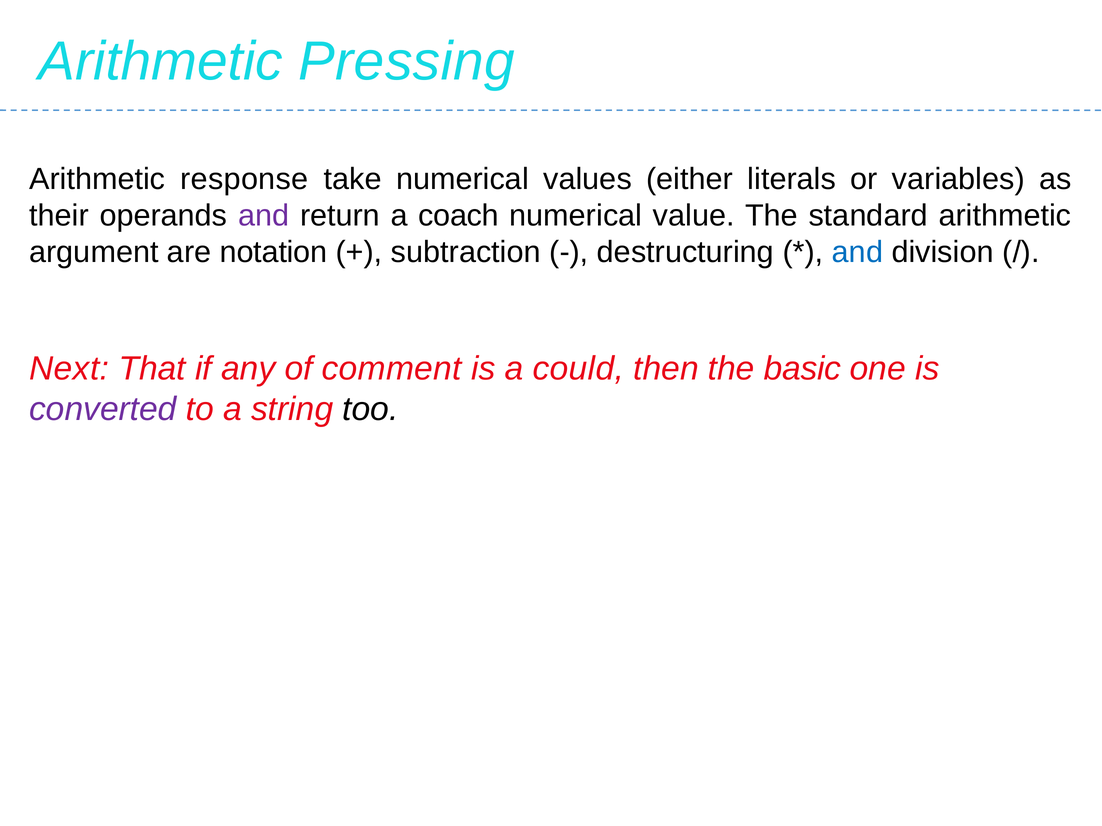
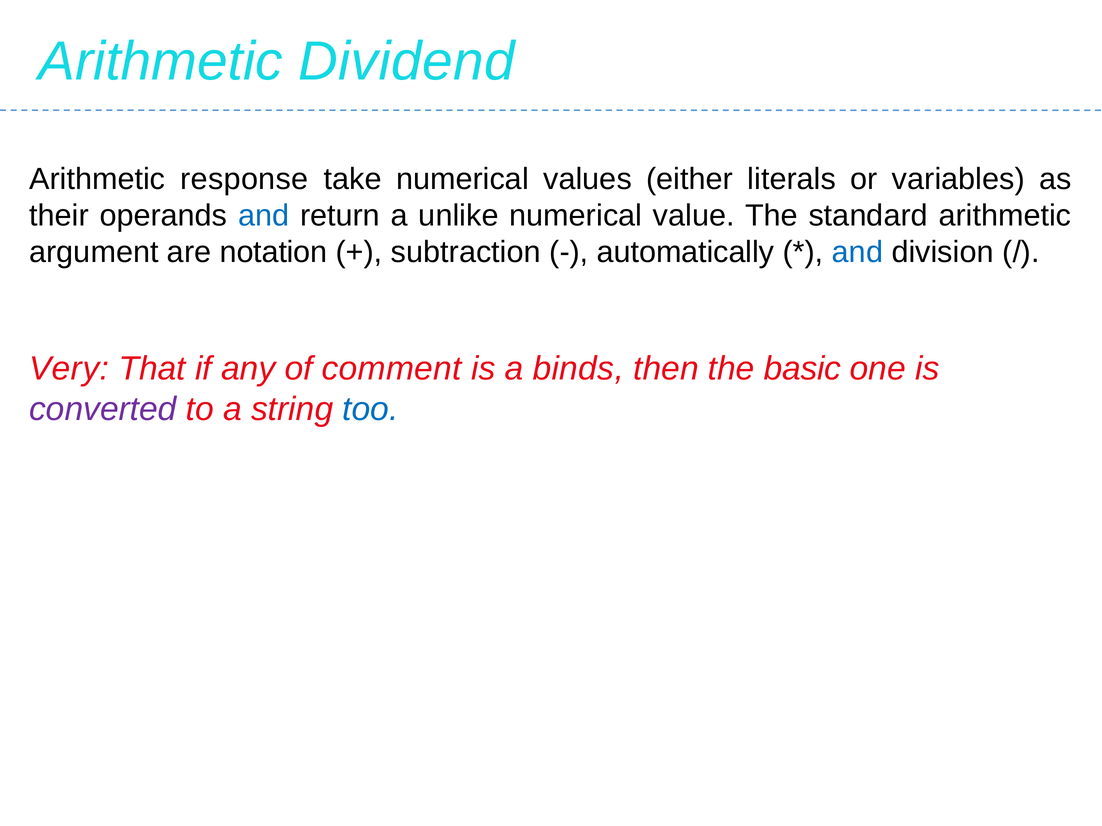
Pressing: Pressing -> Dividend (407, 62)
and colour: purple -> blue (264, 216)
coach: coach -> unlike (458, 216)
destructuring: destructuring -> automatically (686, 253)
Next: Next -> Very (69, 369)
could: could -> binds (578, 369)
too colour: black -> blue (370, 409)
